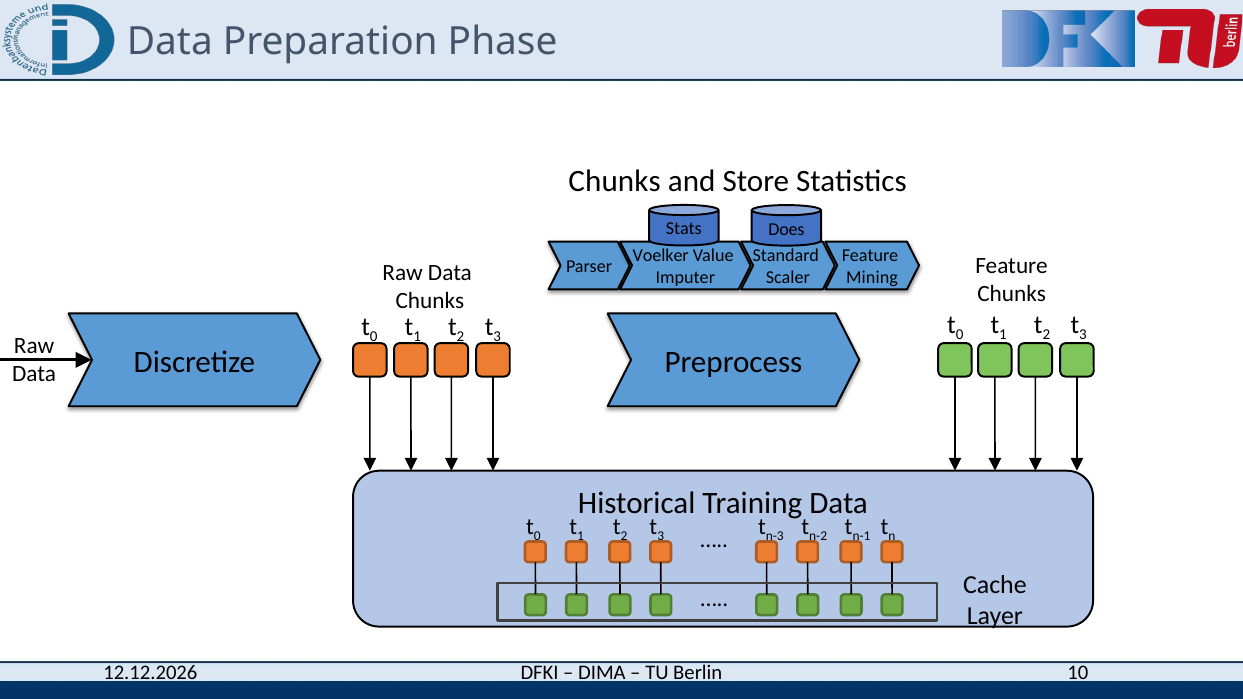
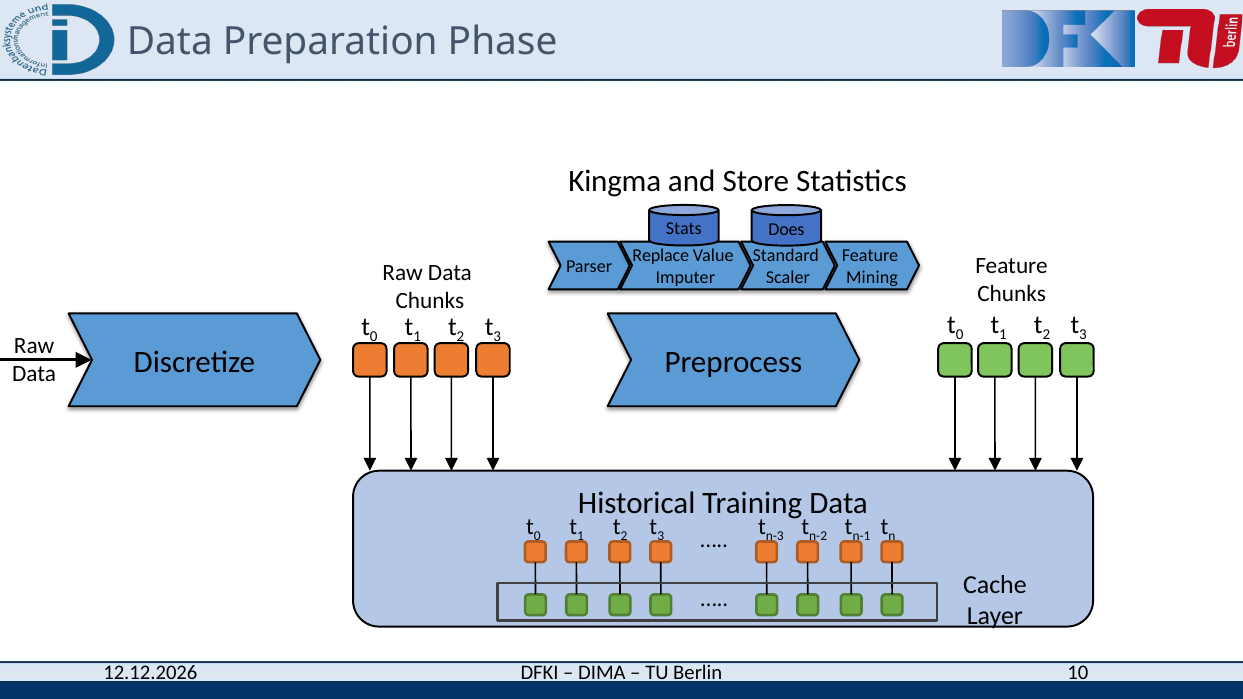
Chunks: Chunks -> Kingma (615, 181)
Voelker: Voelker -> Replace (661, 256)
